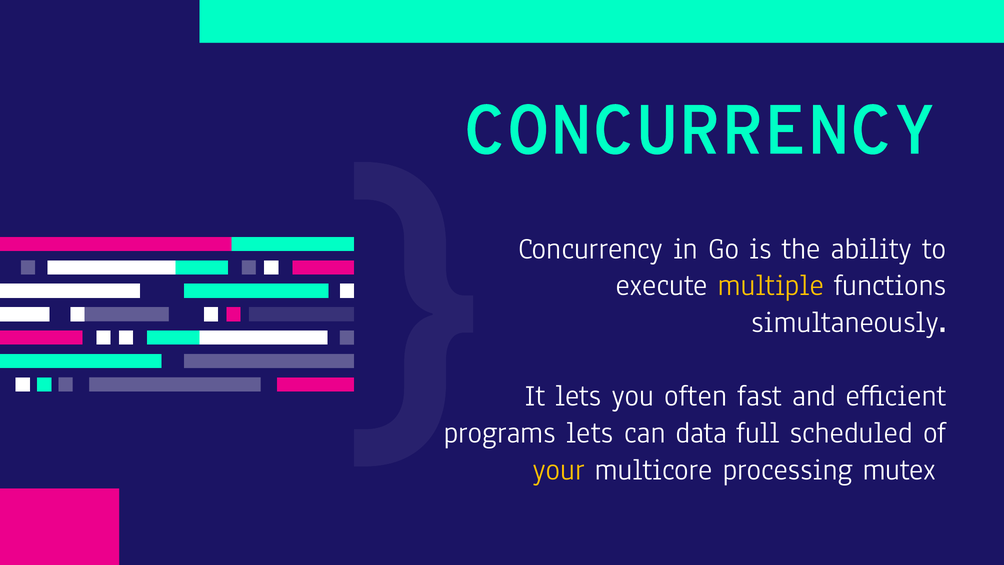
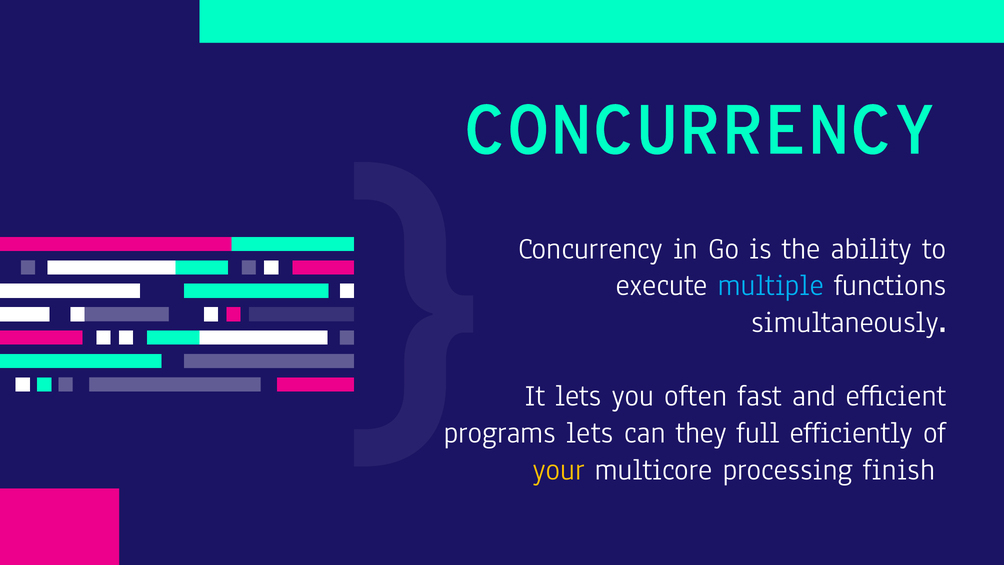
multiple colour: yellow -> light blue (771, 285)
data: data -> they (701, 432)
scheduled: scheduled -> efficiently (851, 432)
mutex: mutex -> finish (899, 469)
